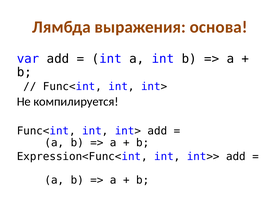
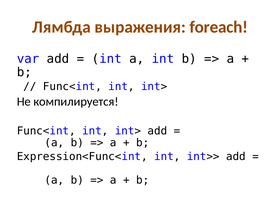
основа: основа -> foreach (219, 27)
